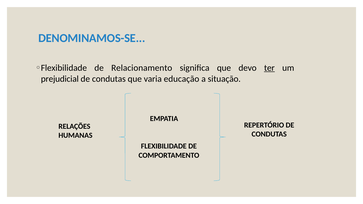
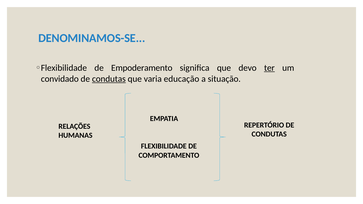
Relacionamento: Relacionamento -> Empoderamento (142, 68)
prejudicial: prejudicial -> convidado (60, 79)
condutas underline: none -> present (109, 79)
